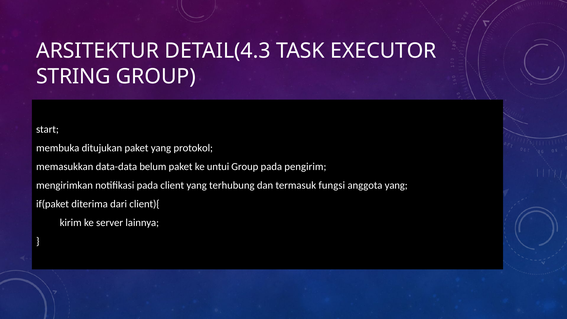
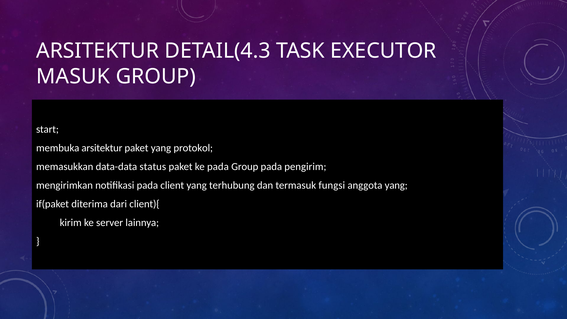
STRING: STRING -> MASUK (73, 76)
membuka ditujukan: ditujukan -> arsitektur (102, 148)
belum: belum -> status (153, 167)
ke untui: untui -> pada (218, 167)
